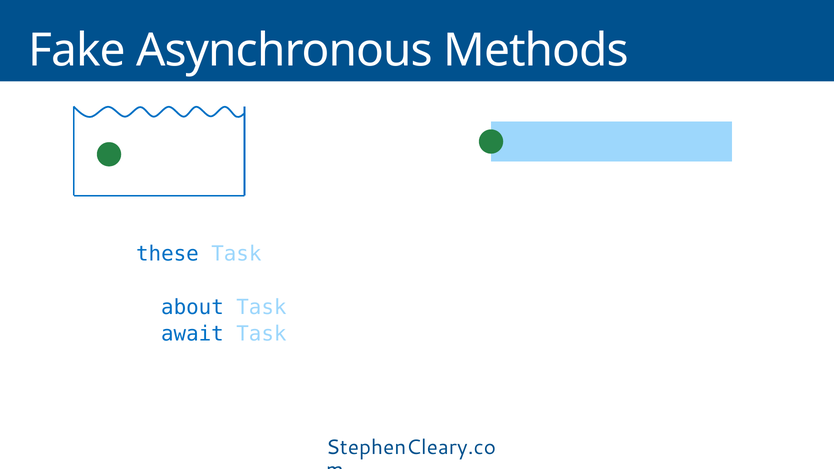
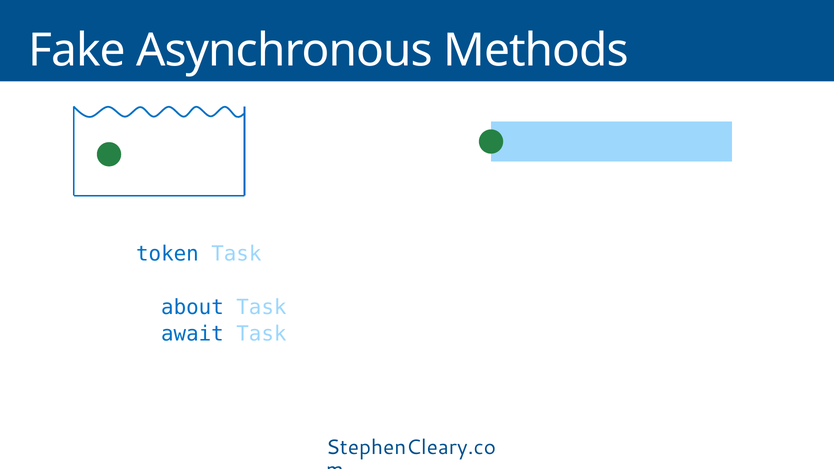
these: these -> token (167, 254)
